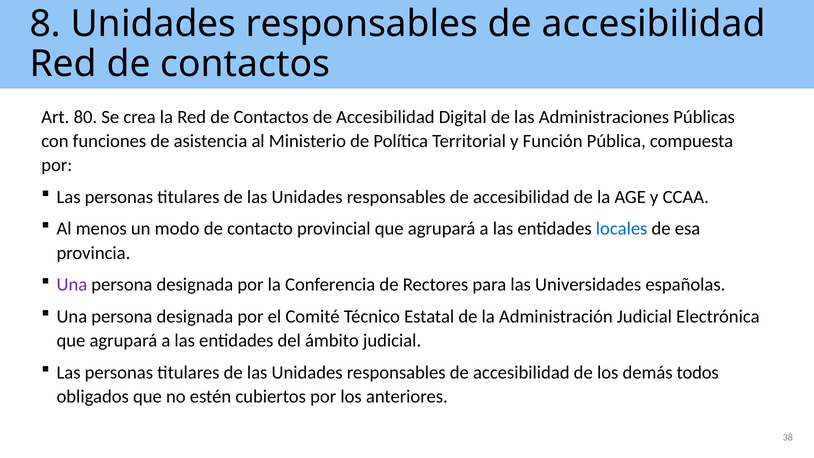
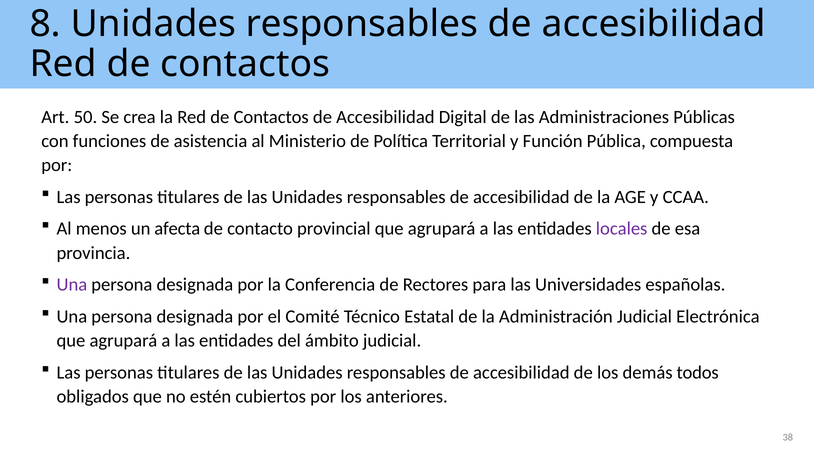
80: 80 -> 50 (85, 117)
modo: modo -> afecta (177, 229)
locales colour: blue -> purple (622, 229)
